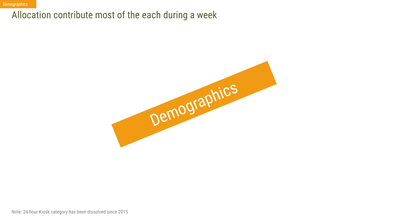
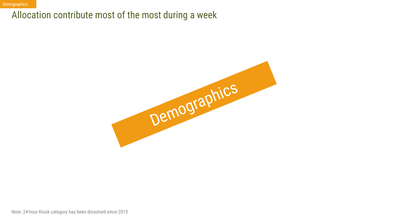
the each: each -> most (152, 15)
